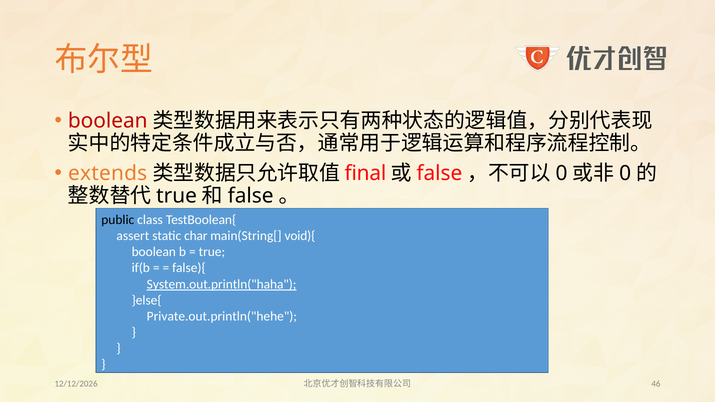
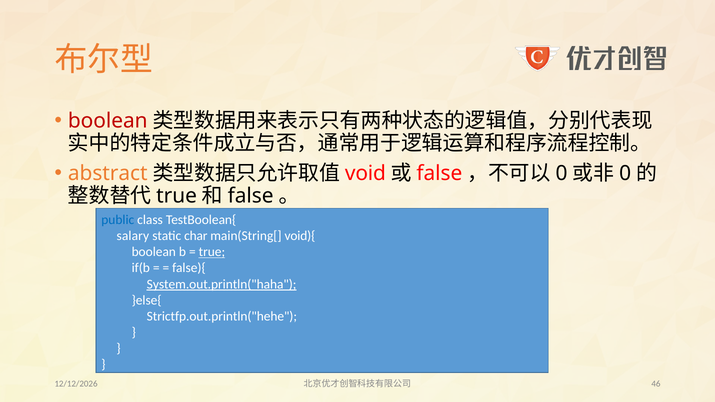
extends: extends -> abstract (108, 173)
final: final -> void (365, 173)
public colour: black -> blue (118, 220)
assert: assert -> salary (133, 236)
true underline: none -> present (212, 252)
Private.out.println("hehe: Private.out.println("hehe -> Strictfp.out.println("hehe (222, 316)
